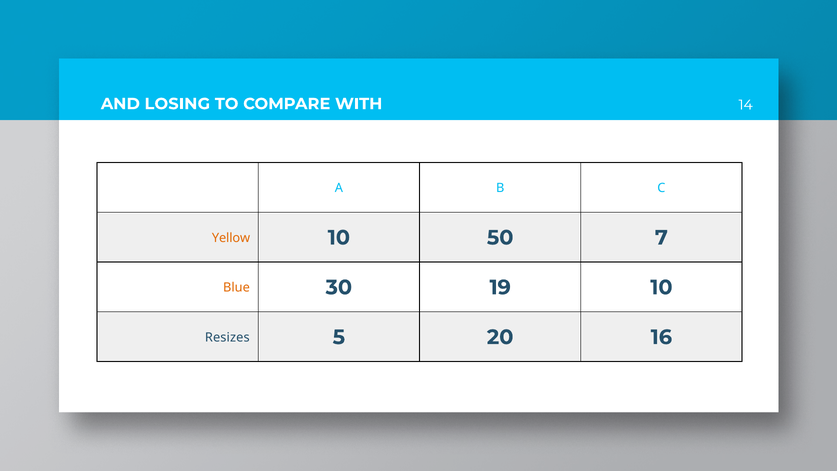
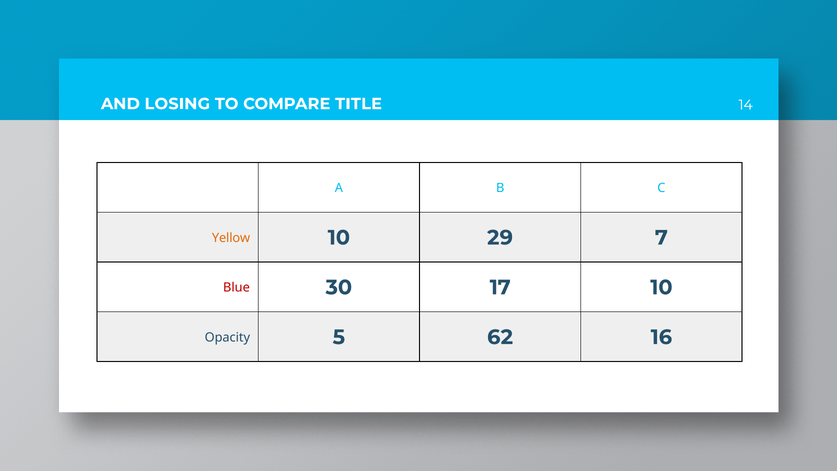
WITH: WITH -> TITLE (359, 104)
50: 50 -> 29 (500, 238)
Blue colour: orange -> red (236, 287)
19: 19 -> 17 (500, 287)
Resizes: Resizes -> Opacity (227, 337)
20: 20 -> 62 (500, 337)
